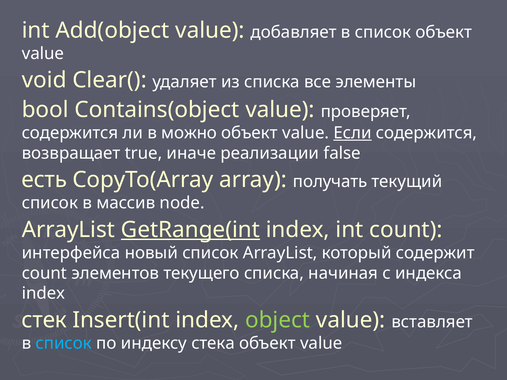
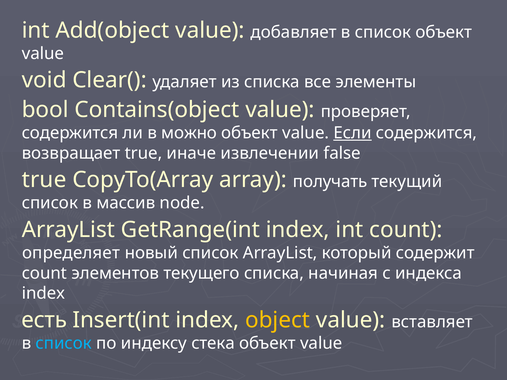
реализации: реализации -> извлечении (270, 153)
есть: есть -> true (44, 180)
GetRange(int underline: present -> none (190, 230)
интерфейса: интерфейса -> определяет (71, 253)
стек: стек -> есть (44, 320)
object colour: light green -> yellow (278, 320)
